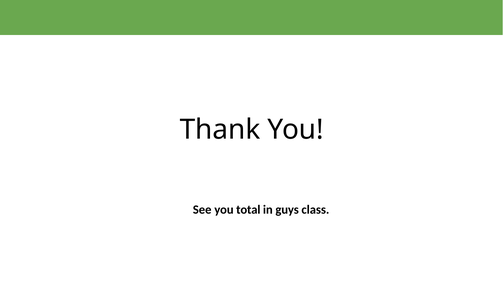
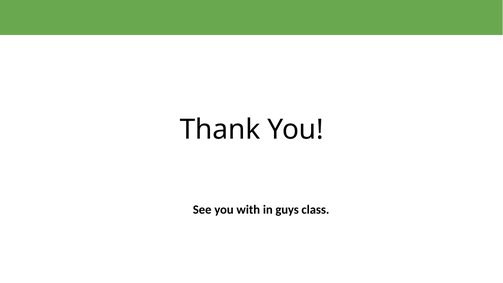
total: total -> with (248, 210)
